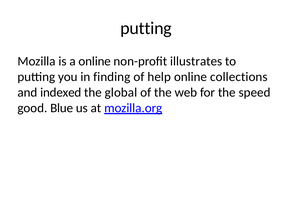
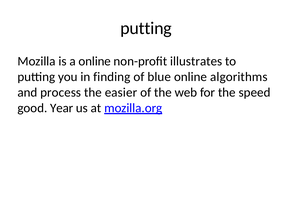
help: help -> blue (159, 77)
collections: collections -> algorithms (239, 77)
indexed: indexed -> process (61, 92)
global: global -> easier (121, 92)
Blue: Blue -> Year (62, 108)
